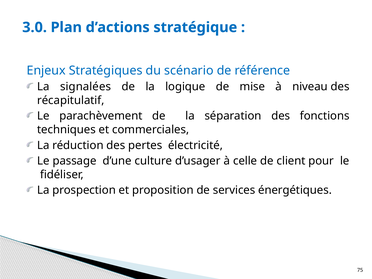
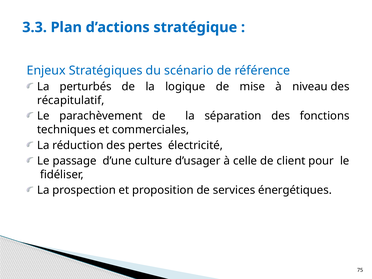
3.0: 3.0 -> 3.3 (35, 27)
signalées: signalées -> perturbés (86, 87)
